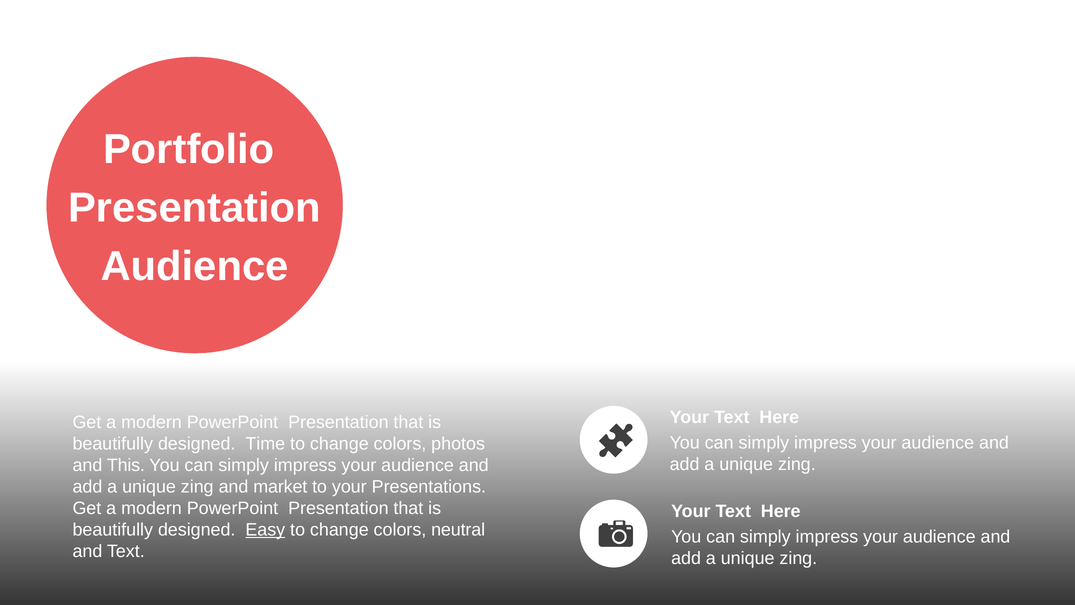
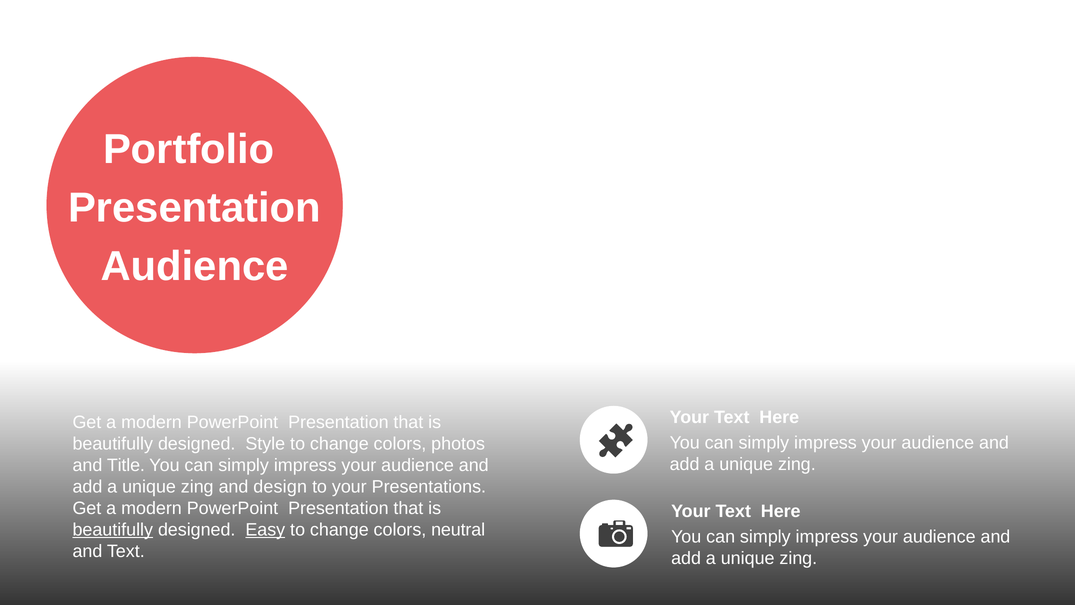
Time: Time -> Style (265, 444)
This: This -> Title (126, 465)
market: market -> design (280, 487)
beautifully underline: none -> present (113, 530)
